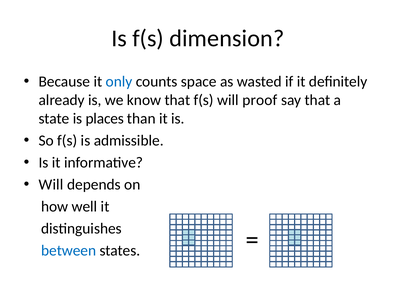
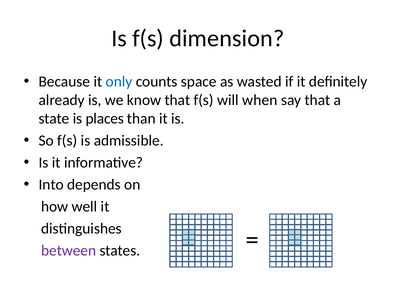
proof: proof -> when (260, 100)
Will: Will -> Into (51, 185)
between colour: blue -> purple (69, 251)
